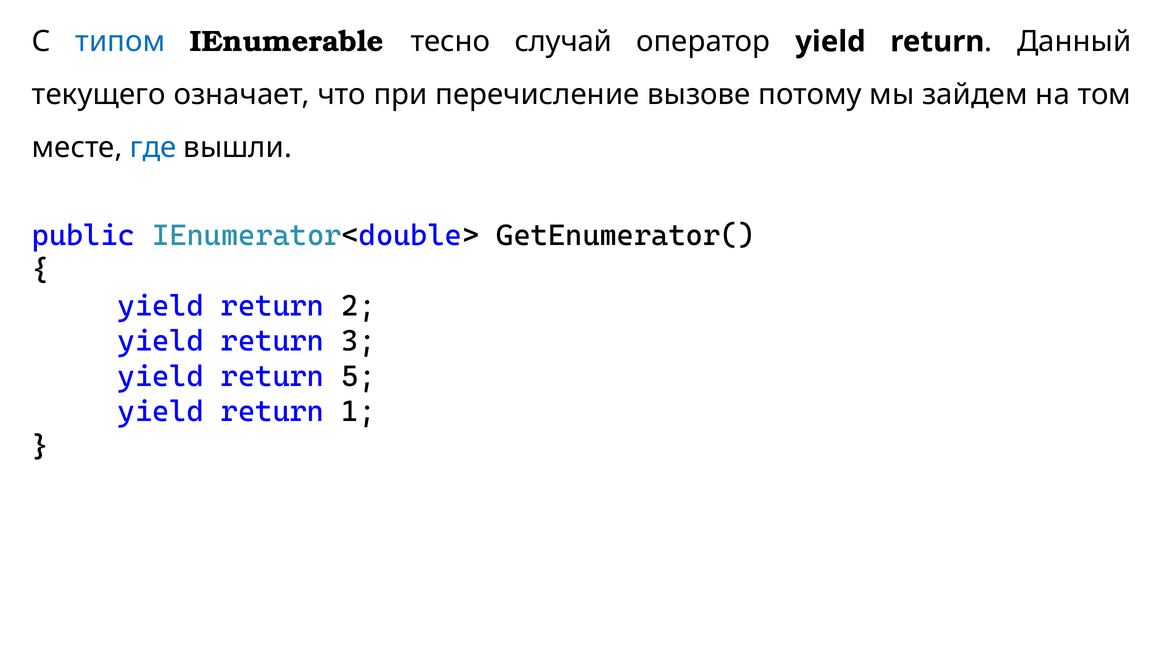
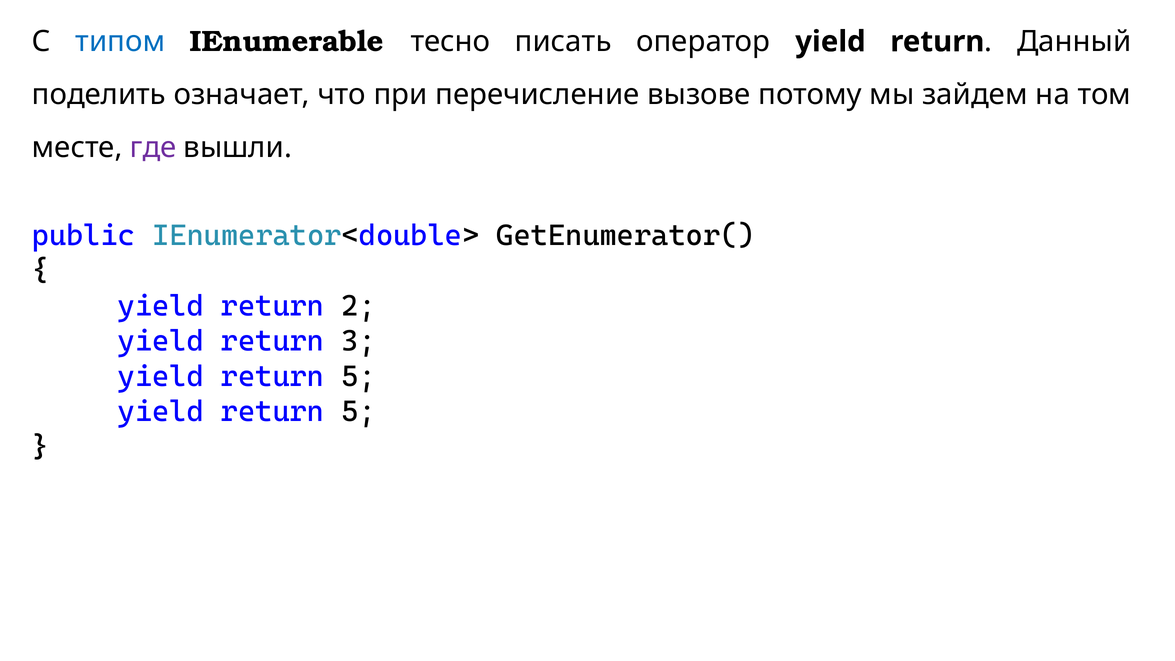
случай: случай -> писать (563, 42)
текущего: текущего -> поделить (99, 94)
где colour: blue -> purple (153, 147)
1: 1 -> 5 (359, 412)
